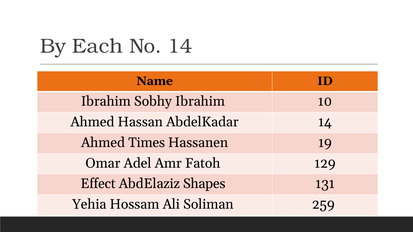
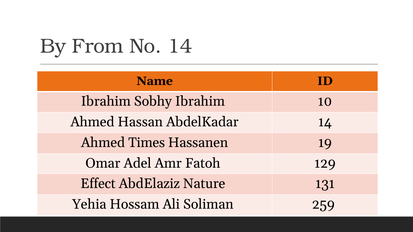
Each: Each -> From (98, 46)
Shapes: Shapes -> Nature (204, 184)
